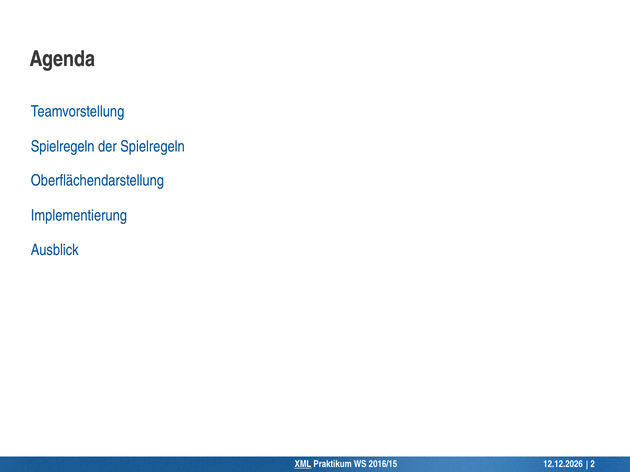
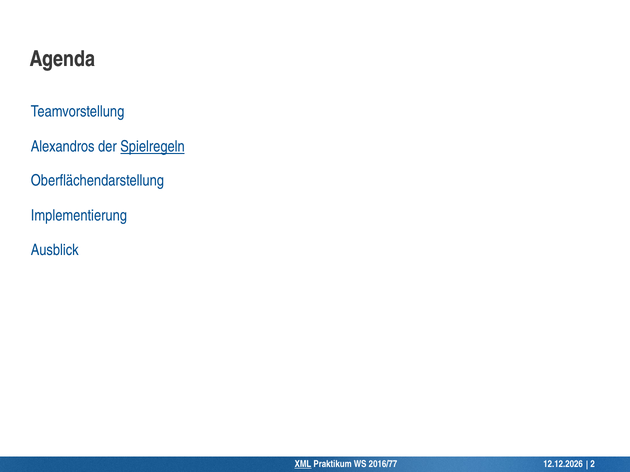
Spielregeln: Spielregeln -> Alexandros (63, 147)
Spielregeln underline: none -> present (153, 147)
2016/15: 2016/15 -> 2016/77 (383, 465)
